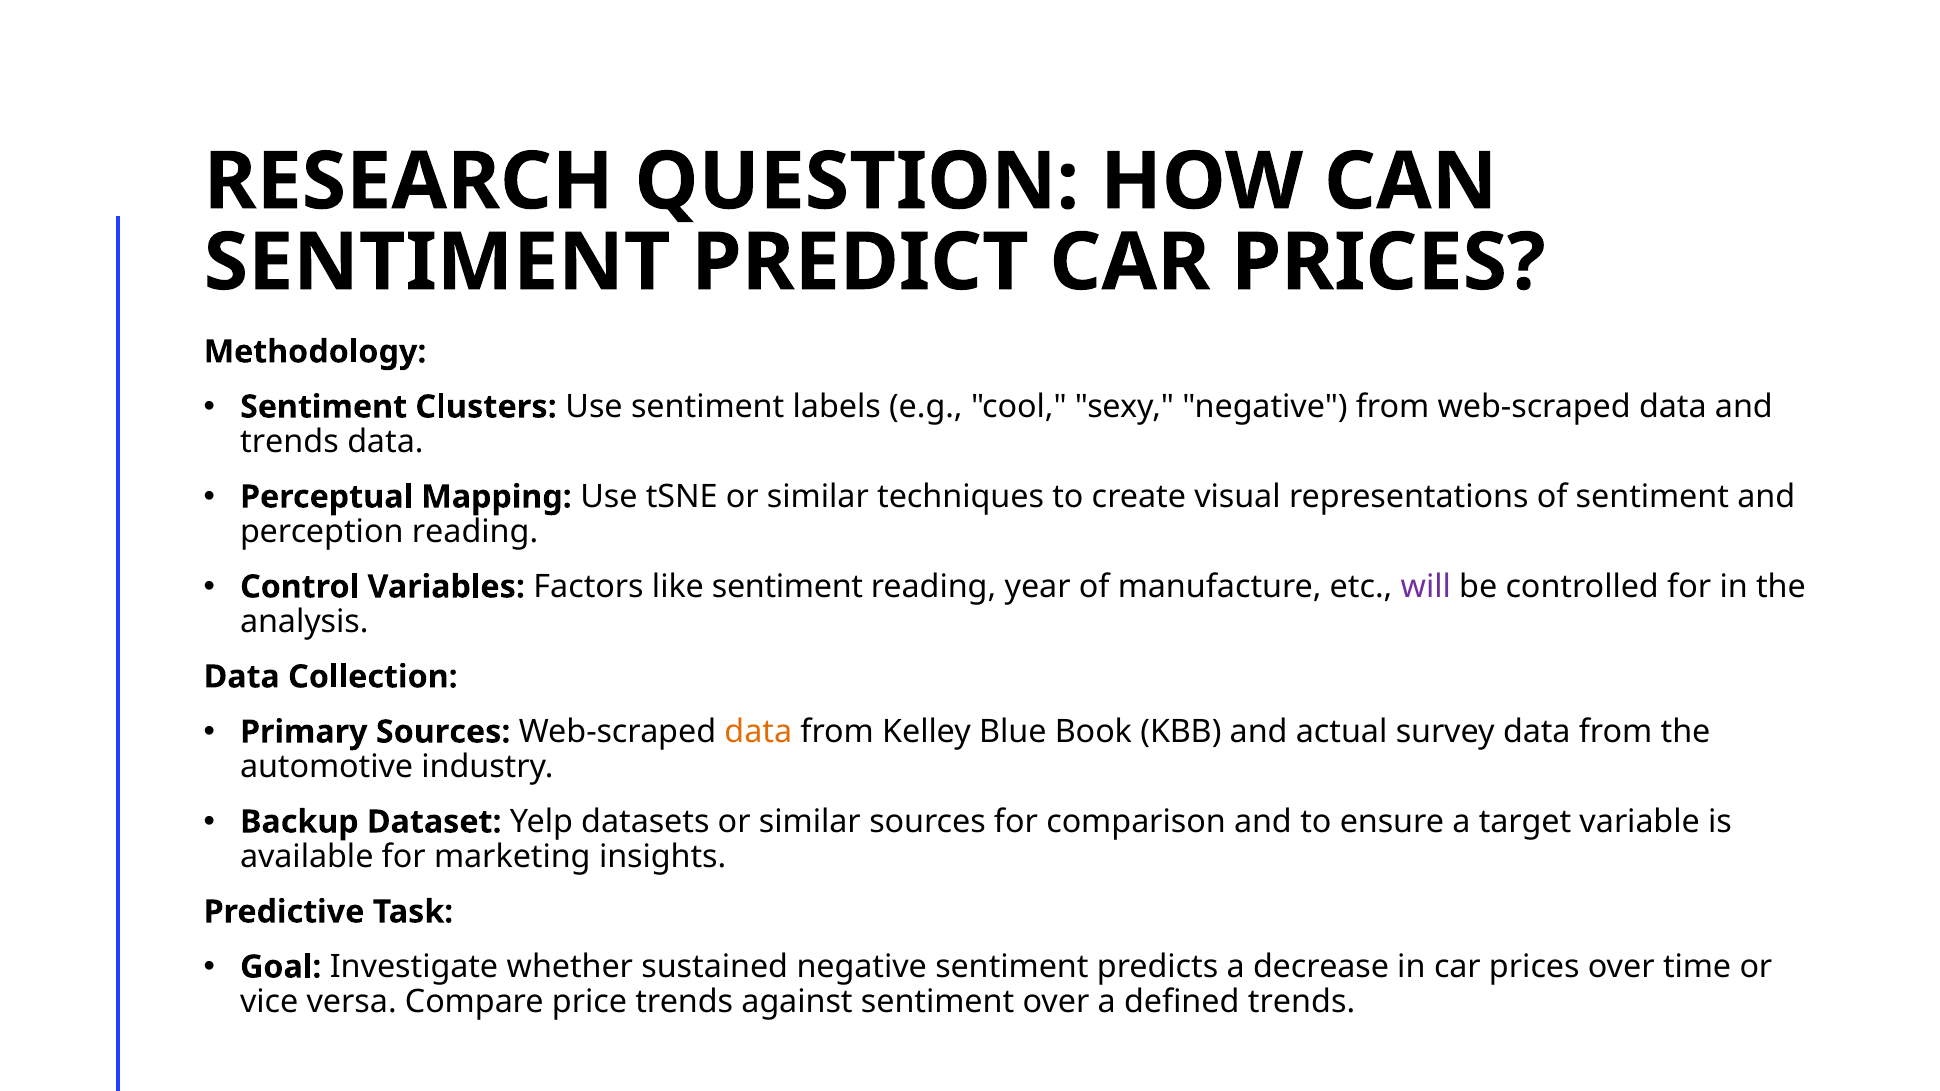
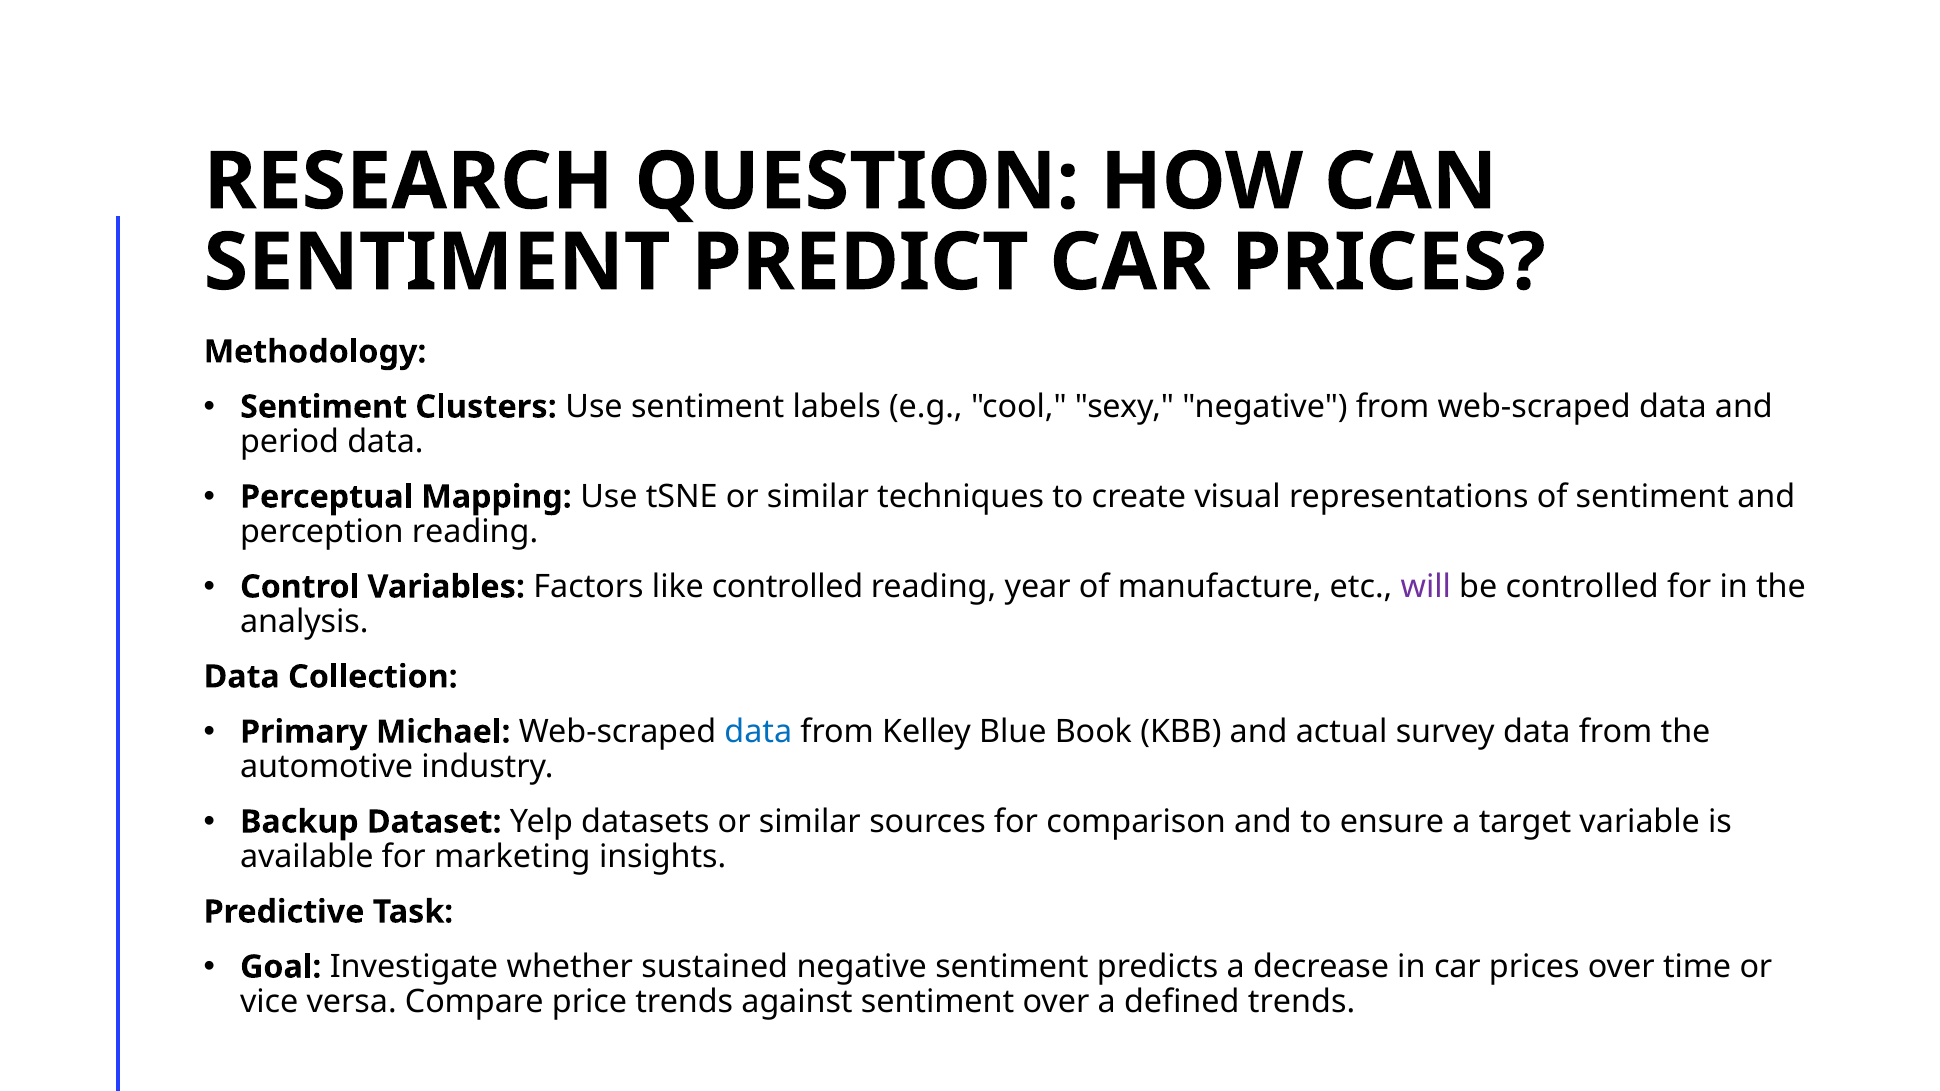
trends: trends -> period (290, 442)
like sentiment: sentiment -> controlled (788, 587)
Primary Sources: Sources -> Michael (443, 732)
data colour: orange -> blue (758, 732)
